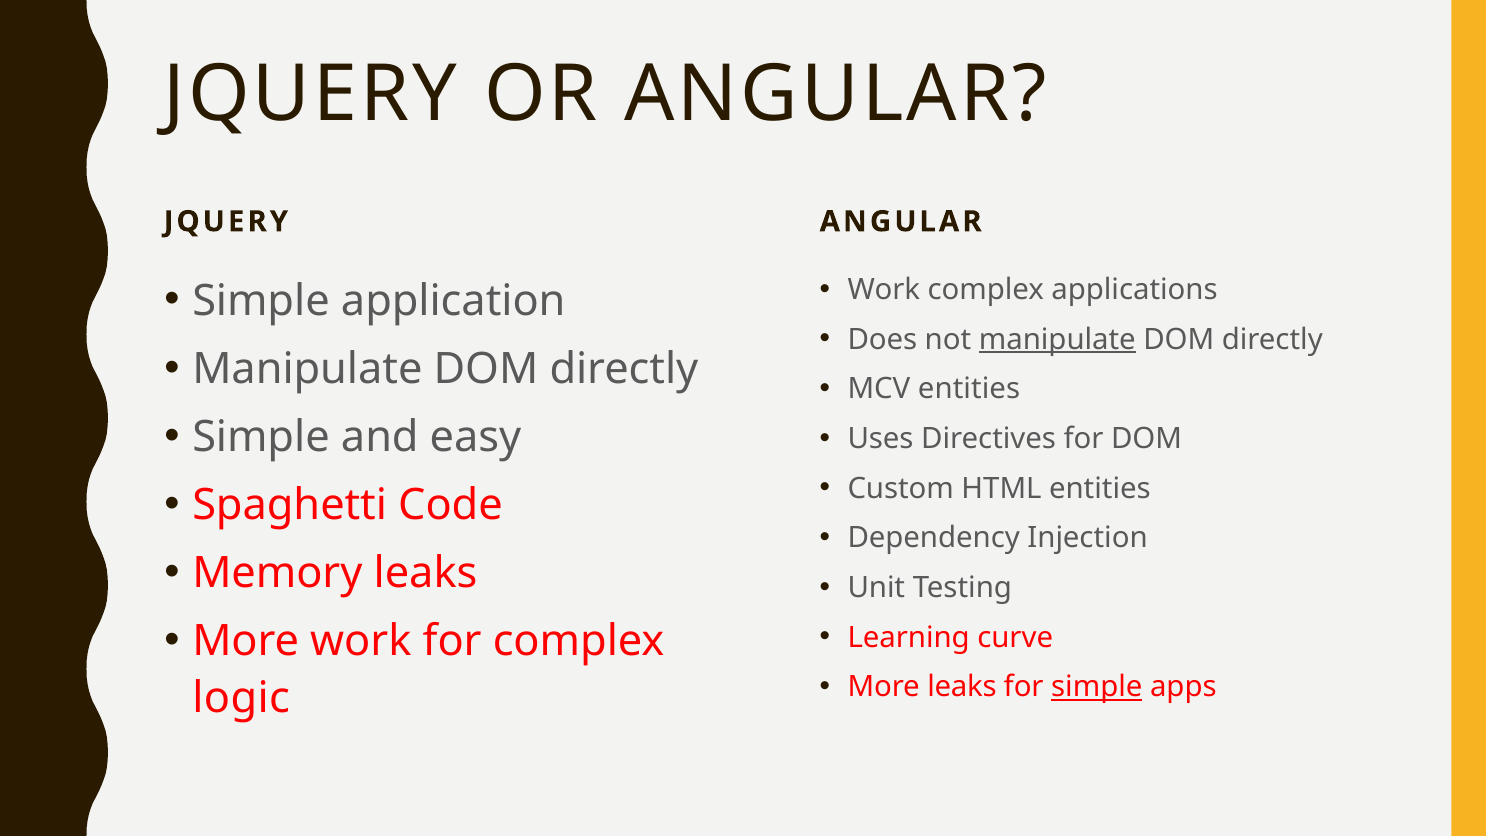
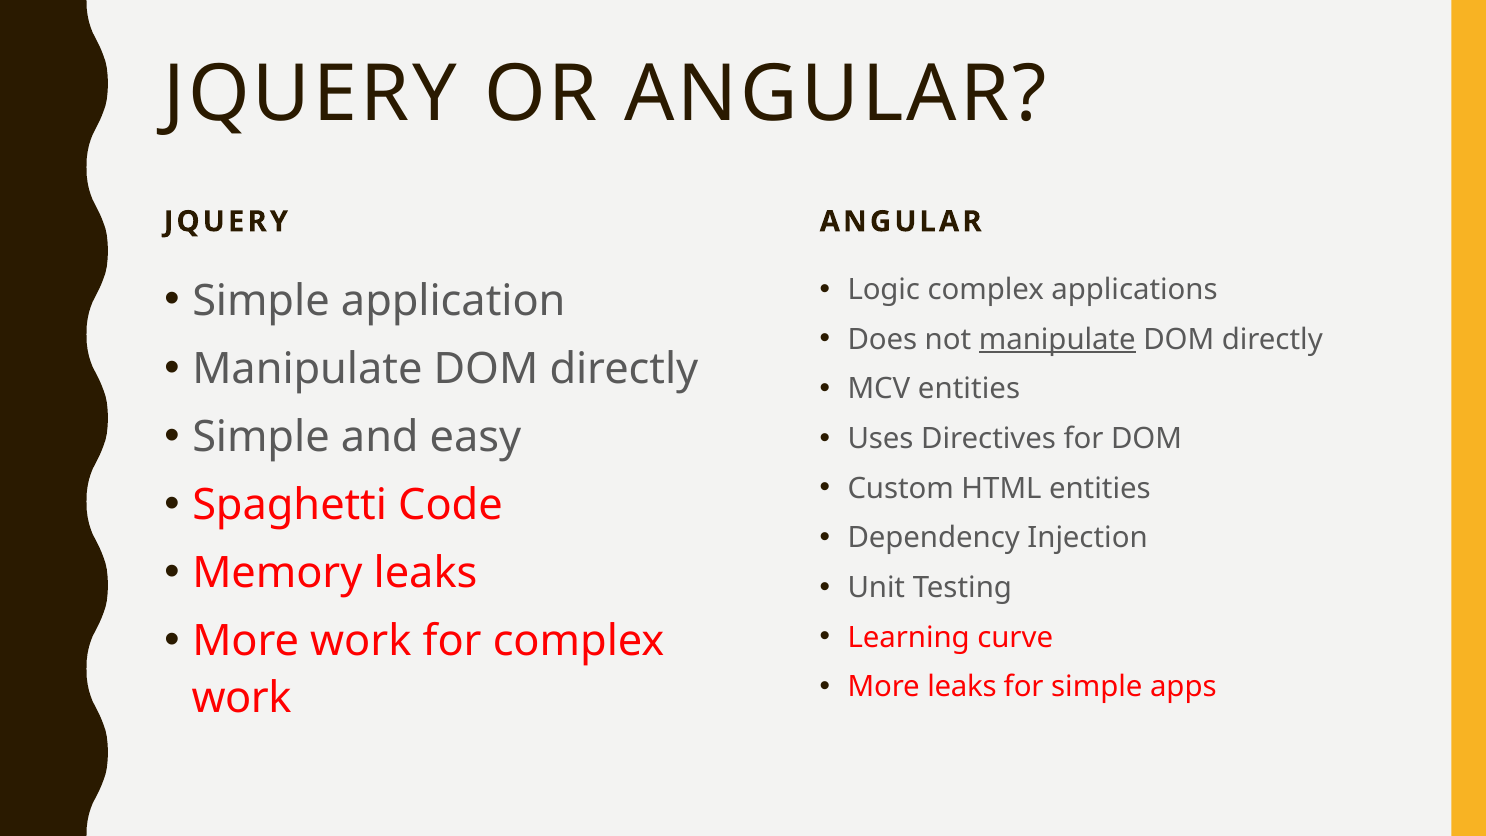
Work: Work -> Logic (884, 290)
simple underline: present -> none (1097, 687)
logic: logic -> work (242, 698)
